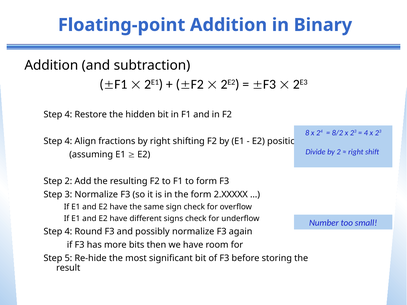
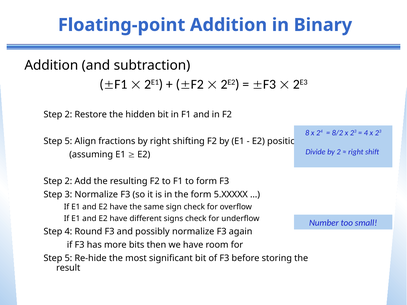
4: 4 -> 2 (68, 114)
4: 4 -> 5 (68, 141)
2.XXXXX: 2.XXXXX -> 5.XXXXX (231, 195)
